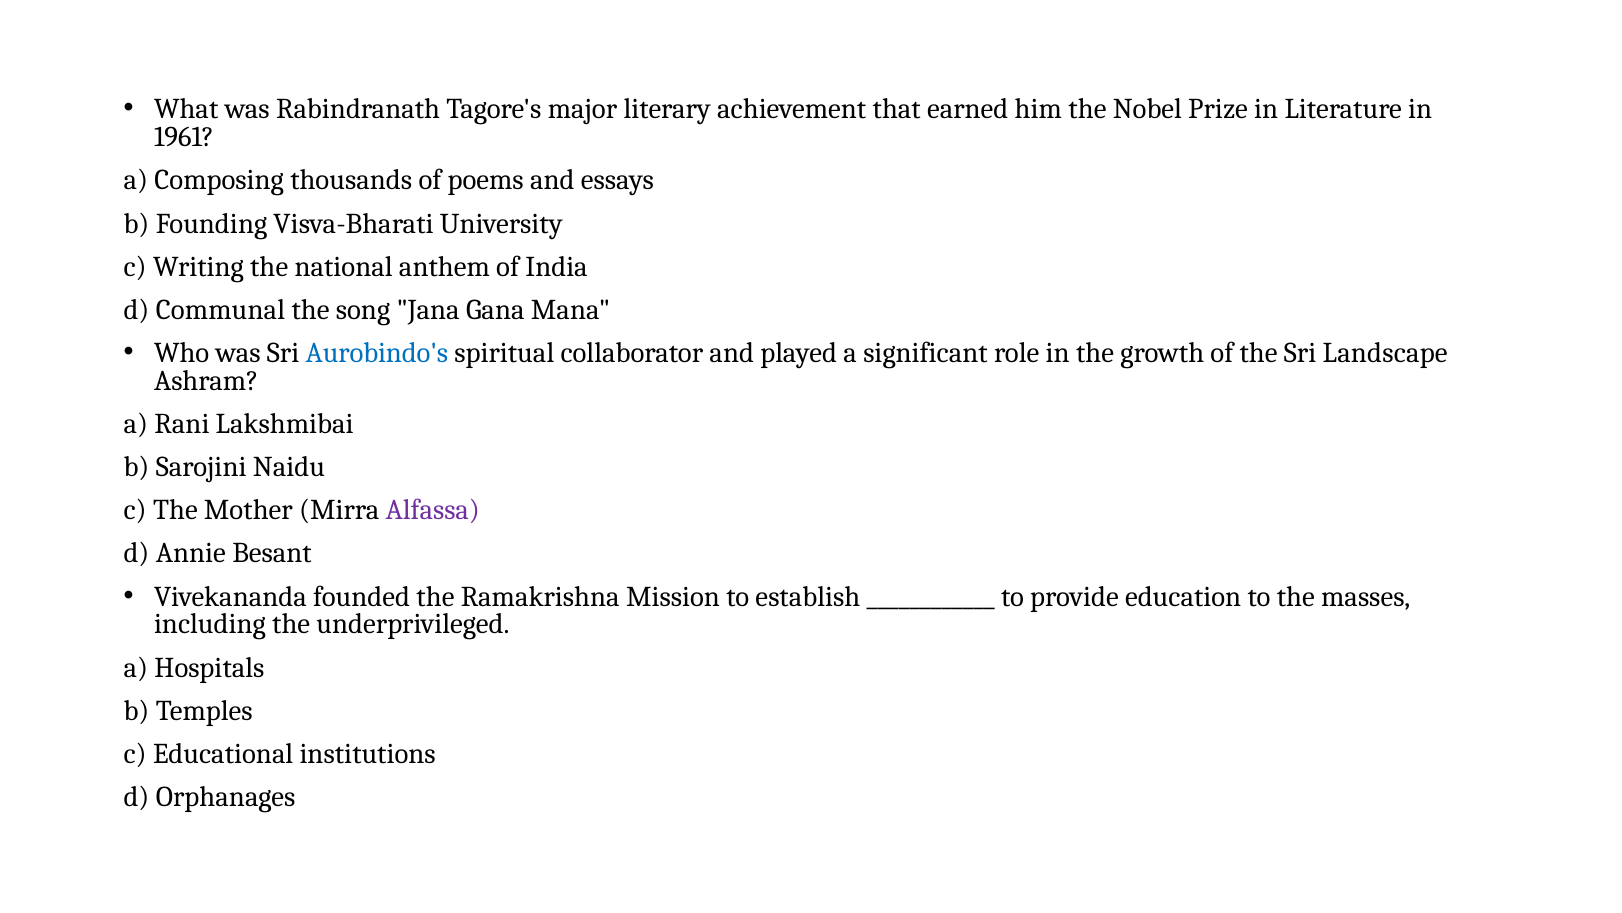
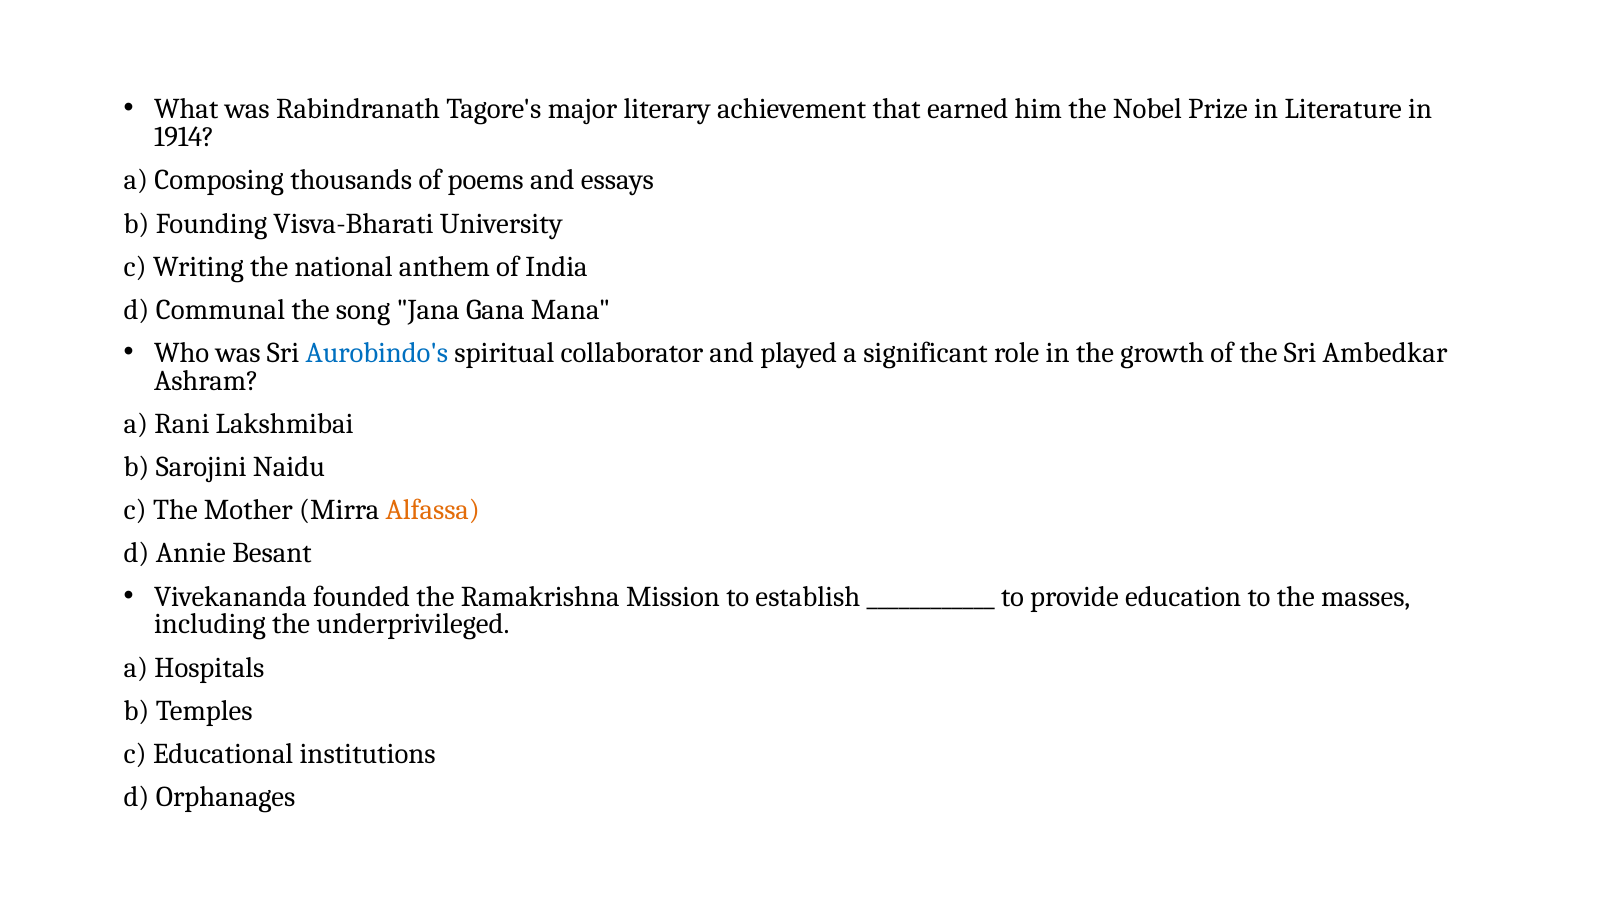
1961: 1961 -> 1914 (184, 137)
Landscape: Landscape -> Ambedkar (1385, 353)
Alfassa colour: purple -> orange (433, 510)
